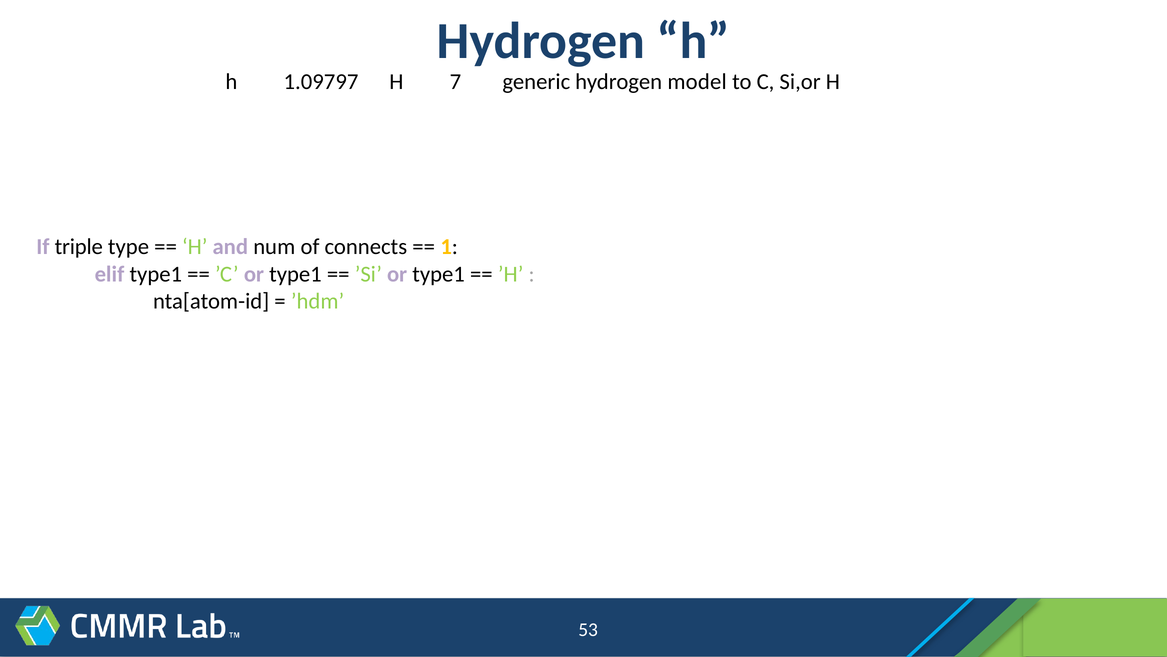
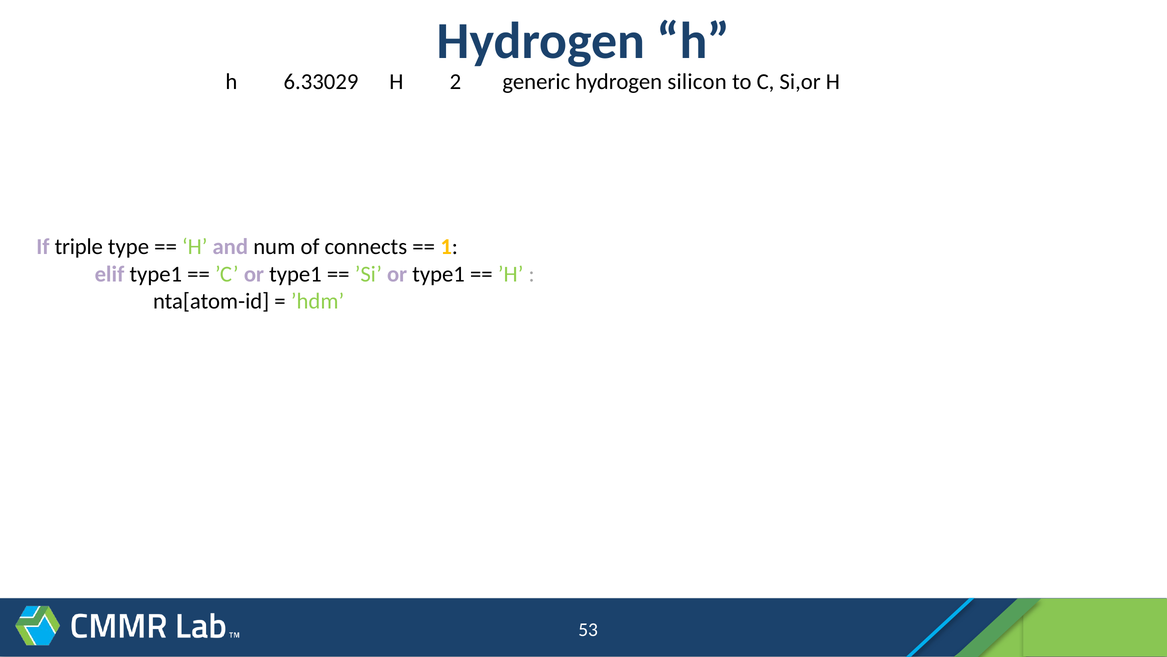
1.09797: 1.09797 -> 6.33029 (321, 81)
7: 7 -> 2 (455, 81)
model: model -> silicon (697, 81)
